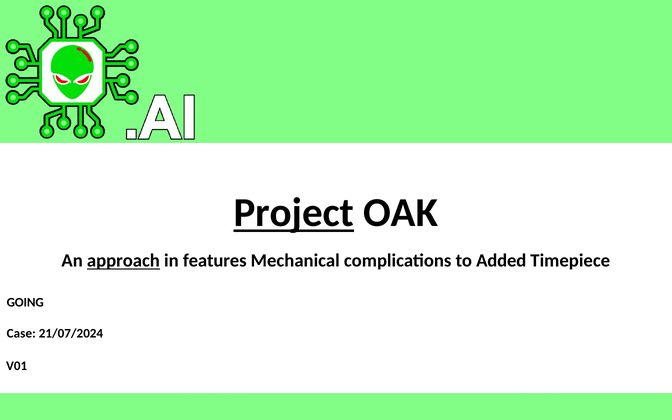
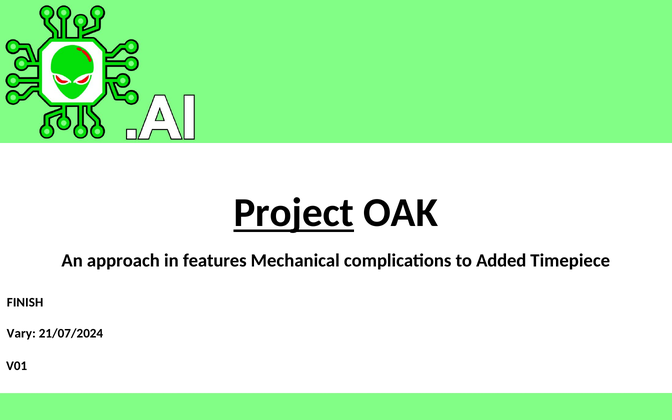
approach underline: present -> none (123, 261)
GOING: GOING -> FINISH (25, 302)
Case: Case -> Vary (21, 334)
